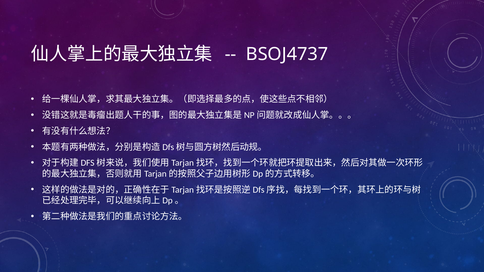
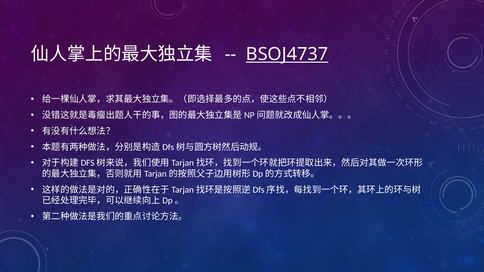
BSOJ4737 underline: none -> present (287, 54)
